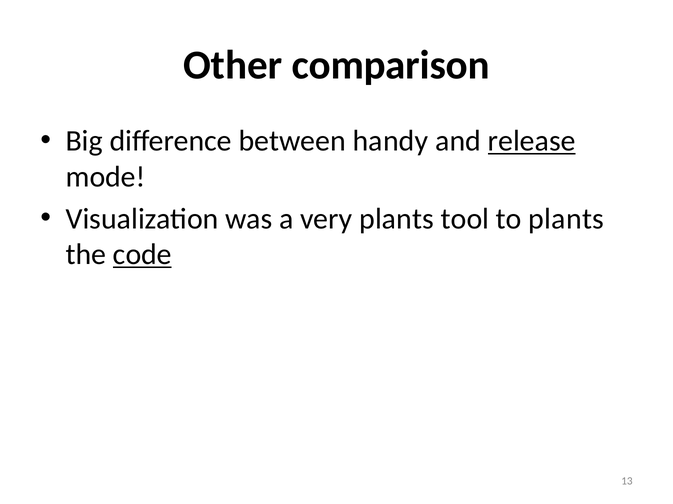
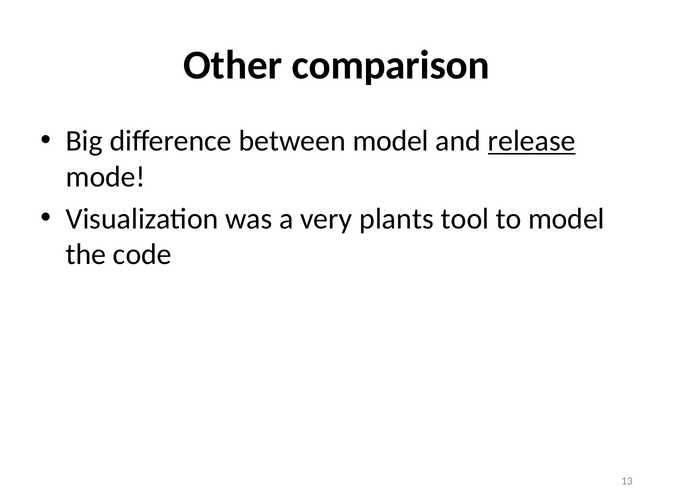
between handy: handy -> model (391, 141)
to plants: plants -> model (566, 219)
code underline: present -> none (142, 255)
